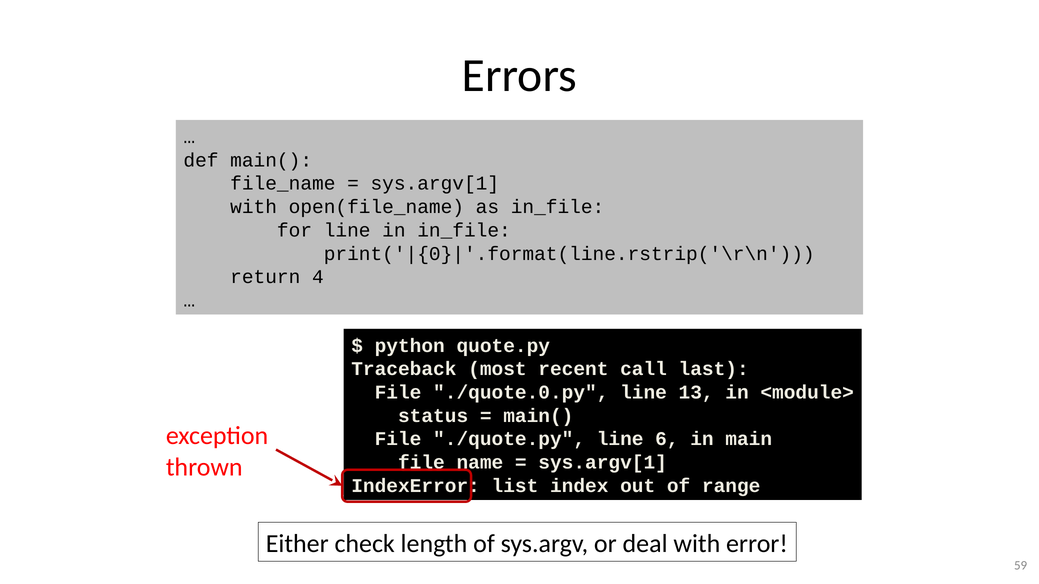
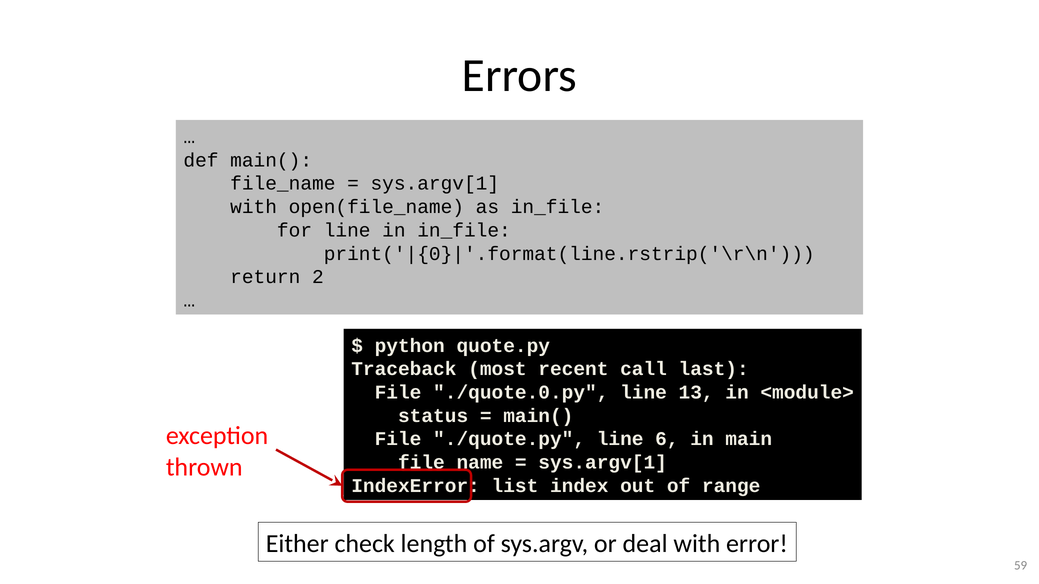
4: 4 -> 2 (318, 277)
